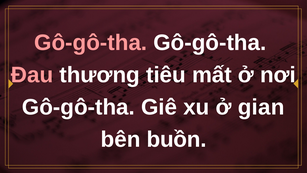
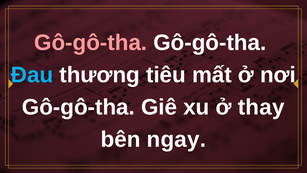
Đau colour: pink -> light blue (32, 75)
gian: gian -> thay (261, 107)
buồn: buồn -> ngay (176, 139)
